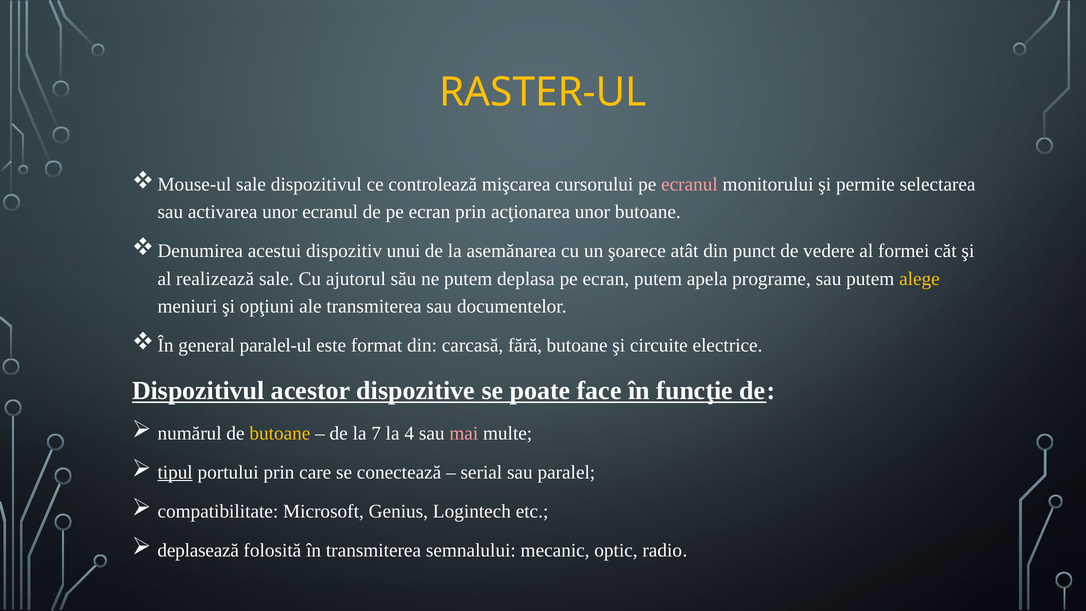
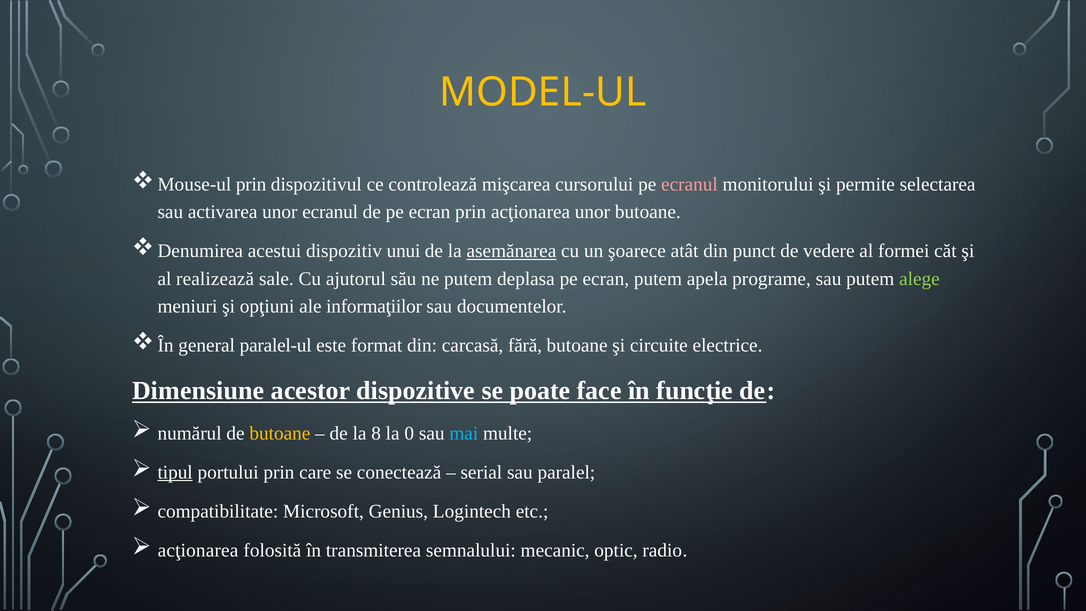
RASTER-UL: RASTER-UL -> MODEL-UL (543, 92)
Mouse-ul sale: sale -> prin (251, 184)
asemănarea underline: none -> present (511, 251)
alege colour: yellow -> light green (919, 279)
ale transmiterea: transmiterea -> informaţiilor (374, 306)
Dispozitivul: Dispozitivul -> Dimensiune (198, 391)
7: 7 -> 8 (376, 433)
4: 4 -> 0 (409, 433)
mai colour: pink -> light blue (464, 433)
deplasează: deplasează -> acţionarea (198, 550)
